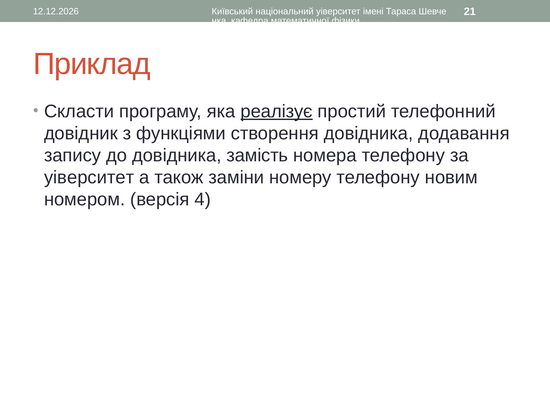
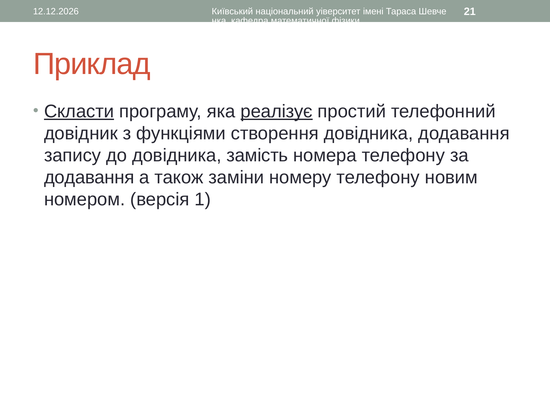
Скласти underline: none -> present (79, 111)
уіверситет: уіверситет -> додавання (89, 177)
4: 4 -> 1 (203, 199)
